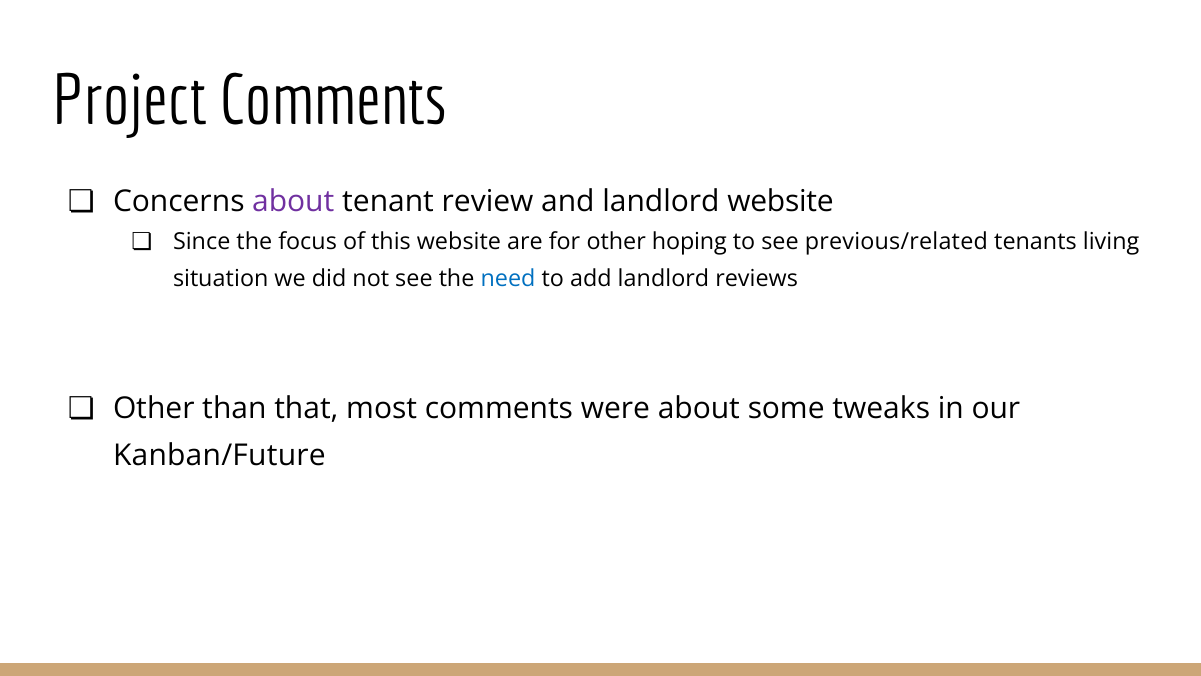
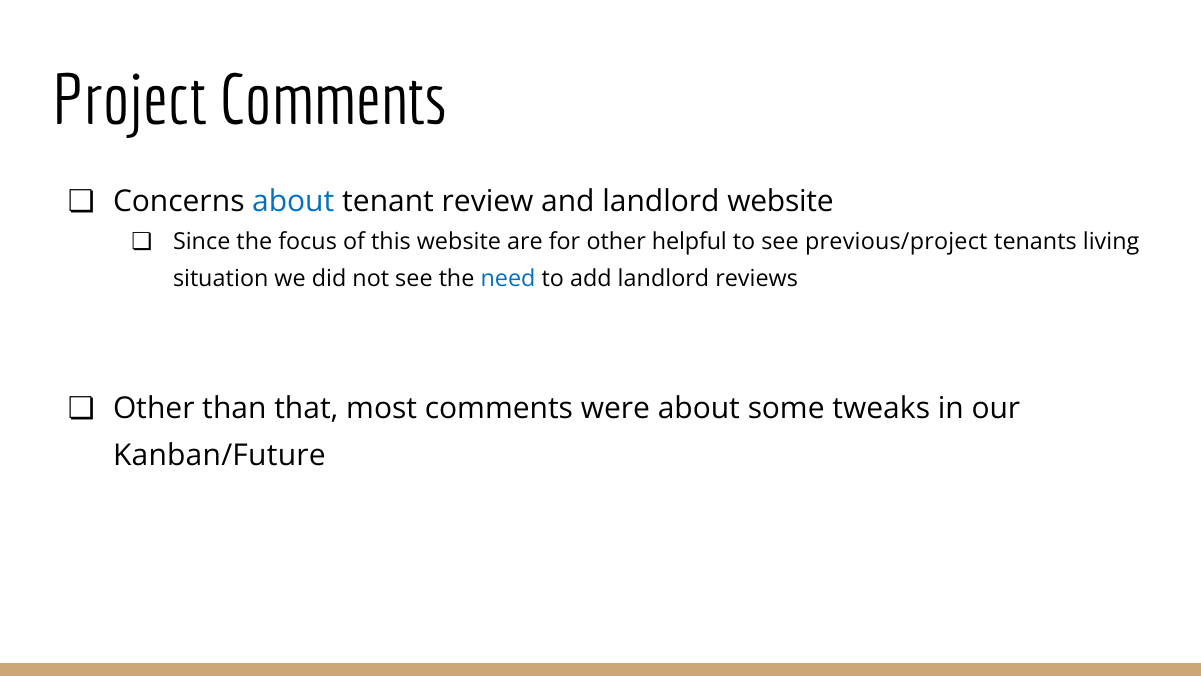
about colour: purple -> blue (293, 201)
hoping: hoping -> helpful (689, 242)
previous/related: previous/related -> previous/project (896, 242)
